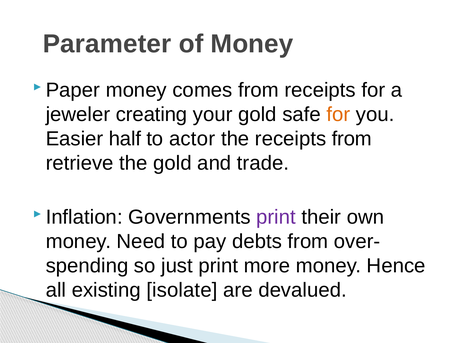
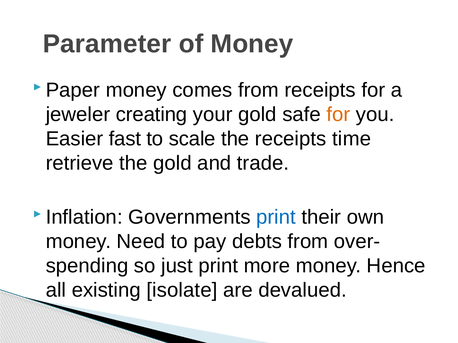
half: half -> fast (125, 139)
actor: actor -> scale (192, 139)
receipts from: from -> time (352, 139)
print colour: purple -> blue (276, 217)
